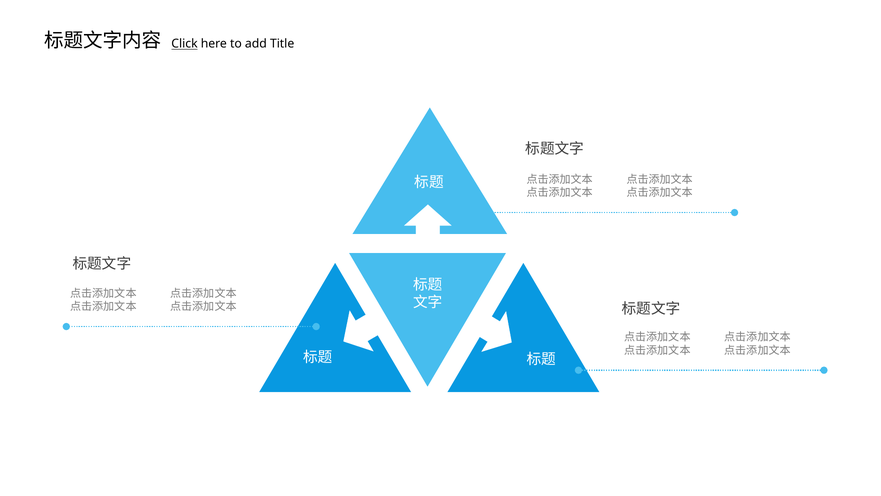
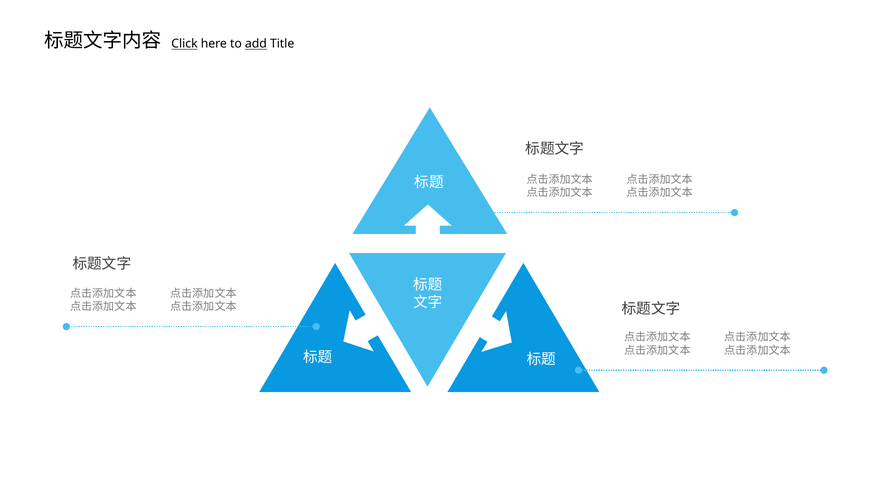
add underline: none -> present (256, 44)
